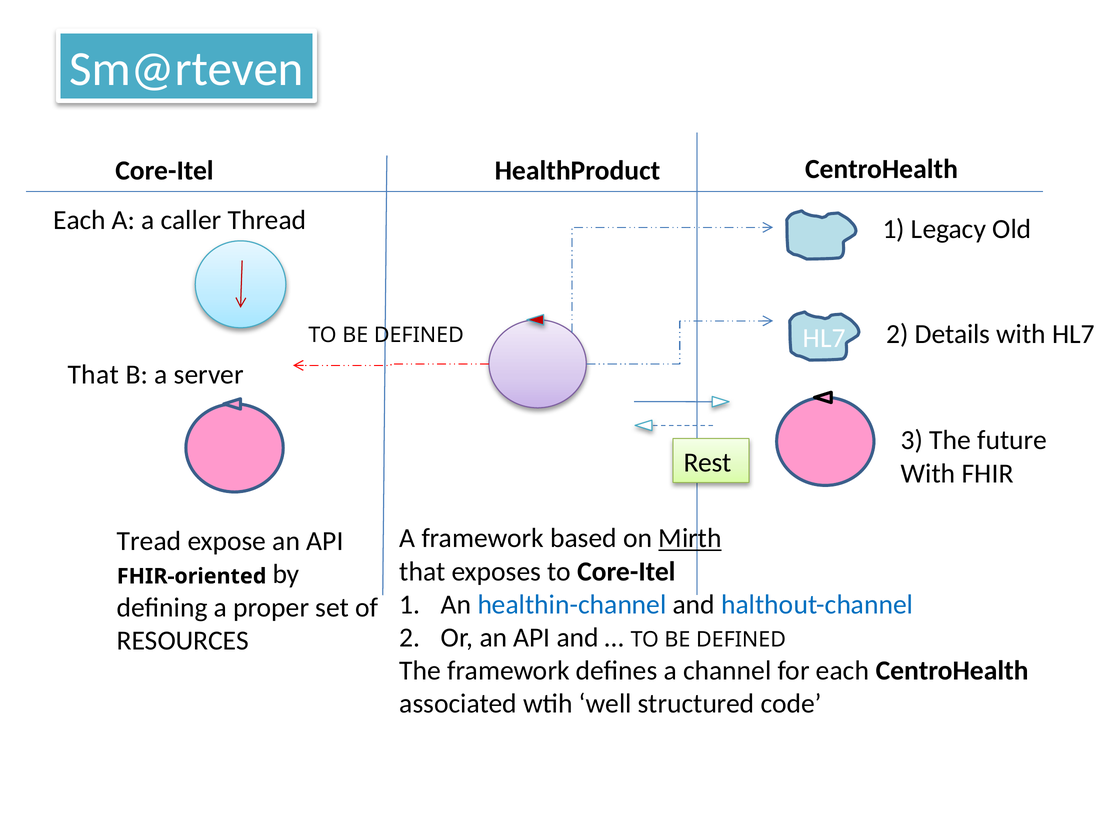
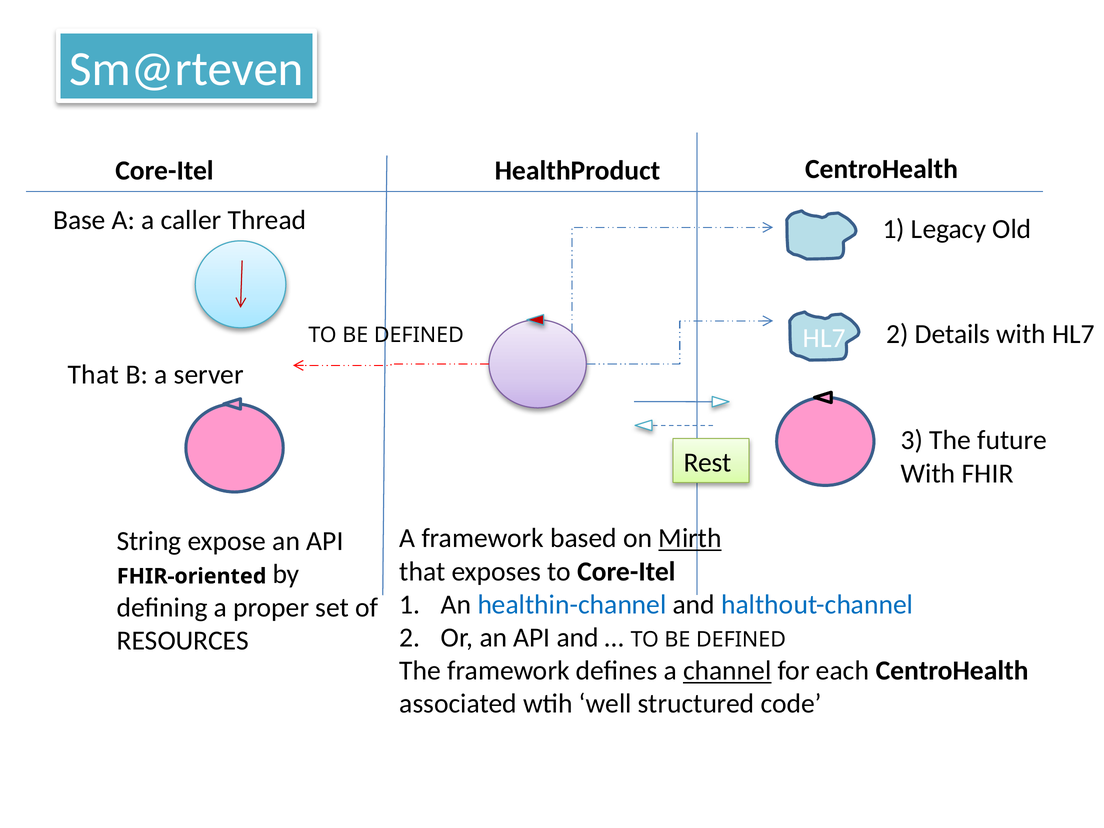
Each: Each -> Base (79, 220)
Tread: Tread -> String (149, 541)
channel underline: none -> present (727, 671)
